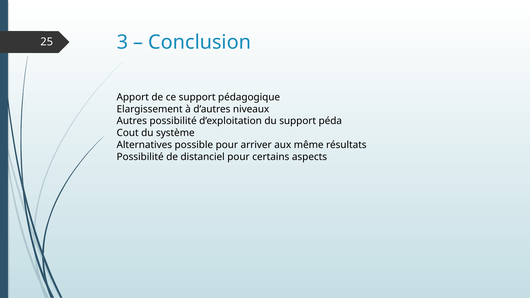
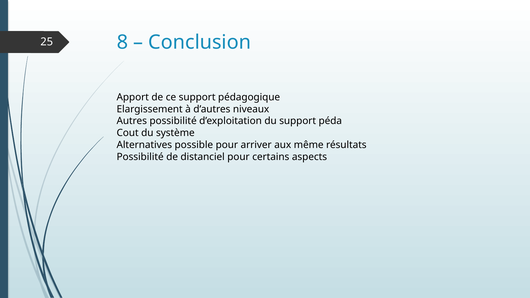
3: 3 -> 8 (122, 42)
